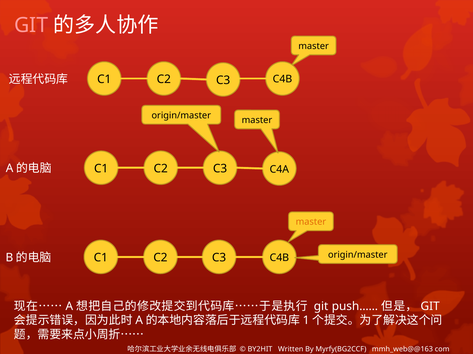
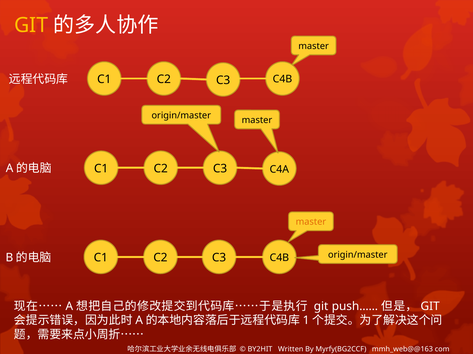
GIT colour: pink -> yellow (31, 25)
